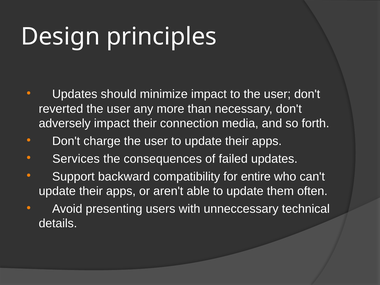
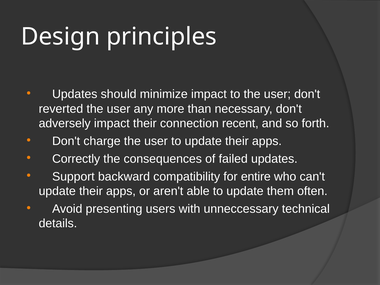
media: media -> recent (240, 123)
Services: Services -> Correctly (76, 159)
